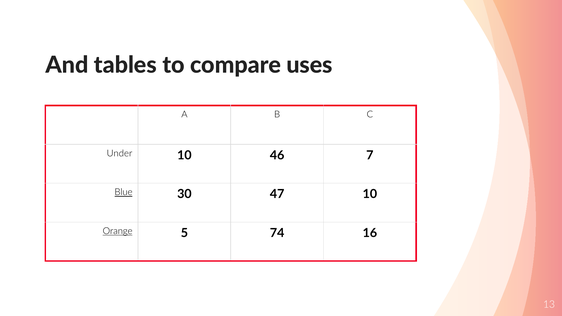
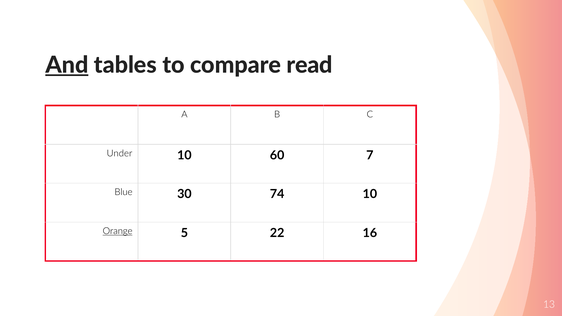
And underline: none -> present (67, 65)
uses: uses -> read (310, 65)
46: 46 -> 60 (277, 155)
Blue underline: present -> none (124, 192)
47: 47 -> 74 (277, 194)
74: 74 -> 22 (277, 233)
